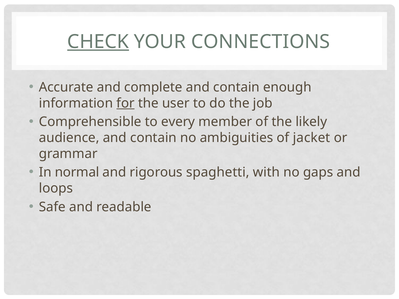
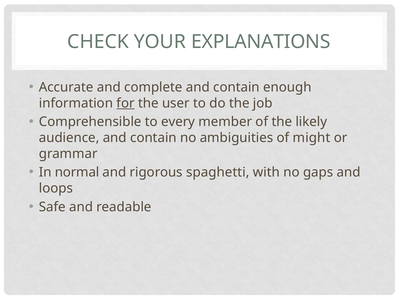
CHECK underline: present -> none (98, 42)
CONNECTIONS: CONNECTIONS -> EXPLANATIONS (261, 42)
jacket: jacket -> might (312, 138)
